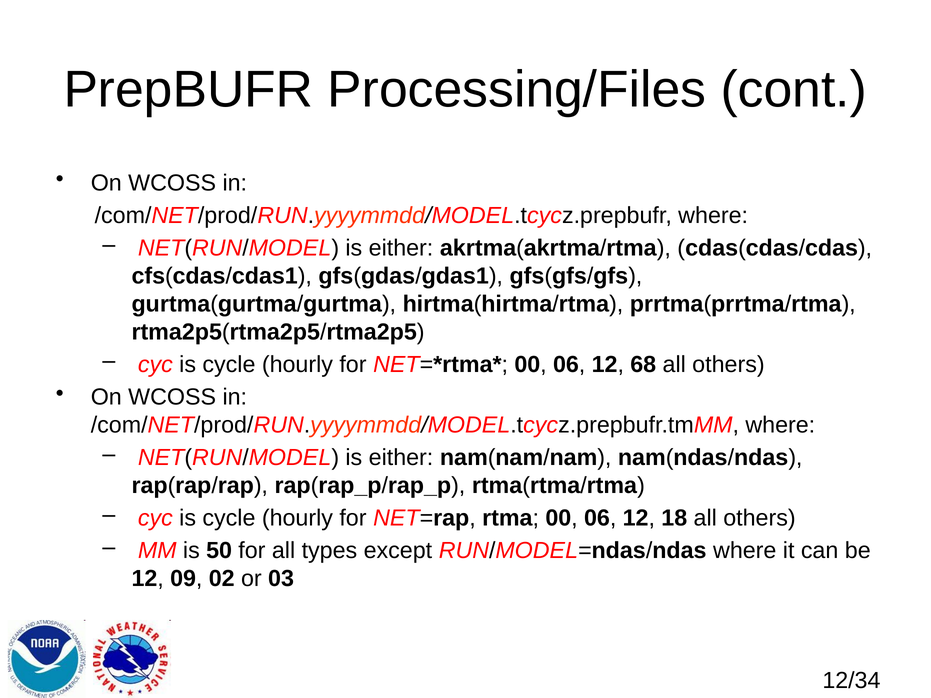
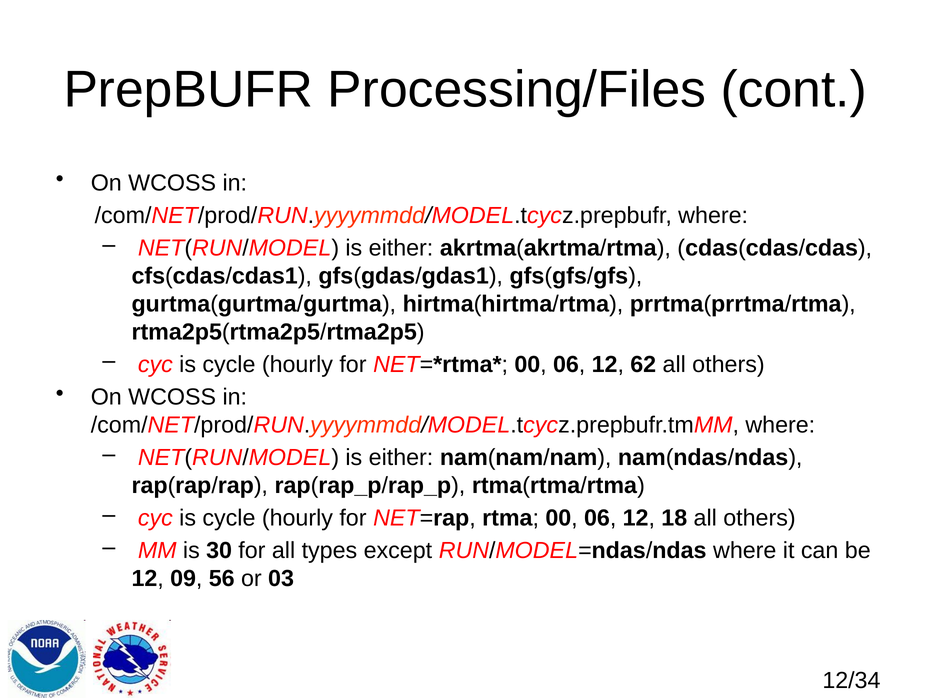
68: 68 -> 62 (643, 365)
50: 50 -> 30 (219, 551)
02: 02 -> 56 (222, 579)
